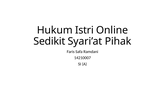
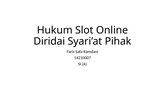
Istri: Istri -> Slot (84, 30)
Sedikit: Sedikit -> Diridai (49, 41)
